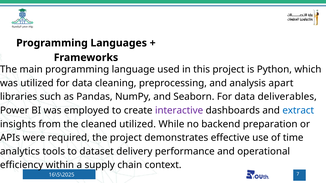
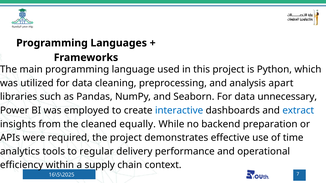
deliverables: deliverables -> unnecessary (287, 97)
interactive colour: purple -> blue (179, 111)
cleaned utilized: utilized -> equally (138, 124)
dataset: dataset -> regular (97, 152)
